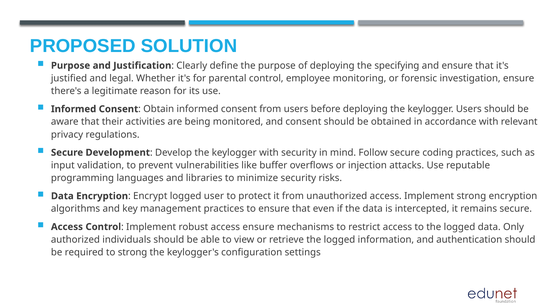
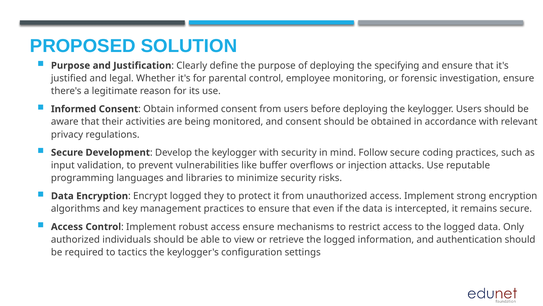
user: user -> they (214, 196)
to strong: strong -> tactics (132, 252)
